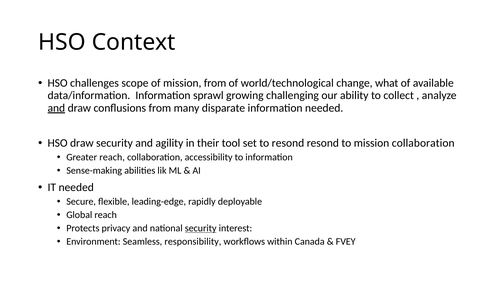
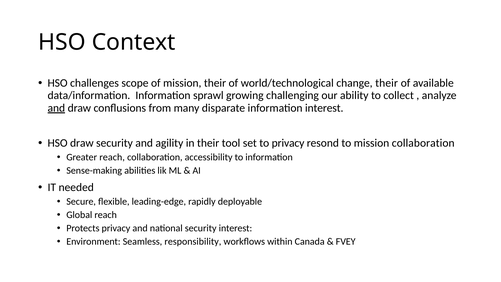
mission from: from -> their (215, 83)
change what: what -> their (387, 83)
information needed: needed -> interest (324, 108)
to resond: resond -> privacy (288, 143)
security underline: present -> none (201, 228)
